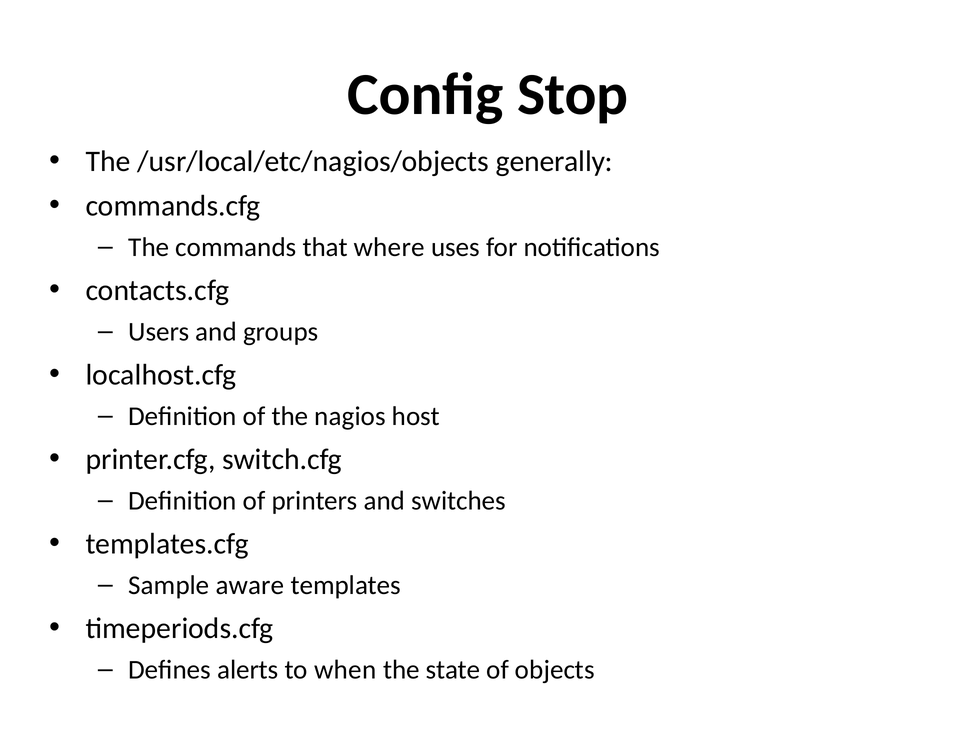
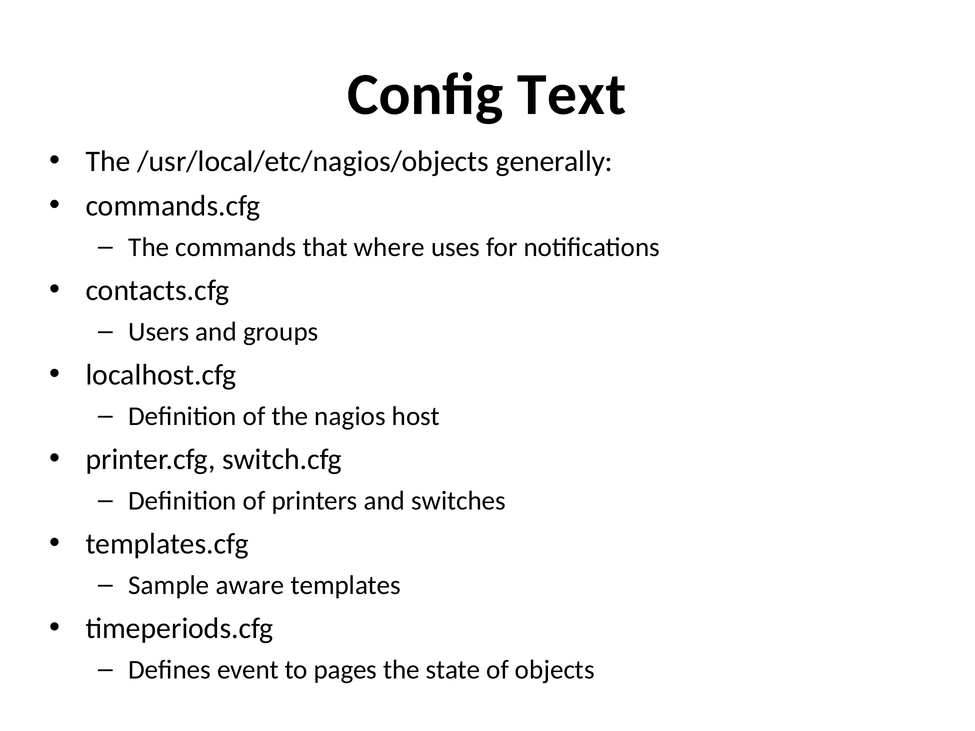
Stop: Stop -> Text (572, 94)
alerts: alerts -> event (248, 670)
when: when -> pages (346, 670)
